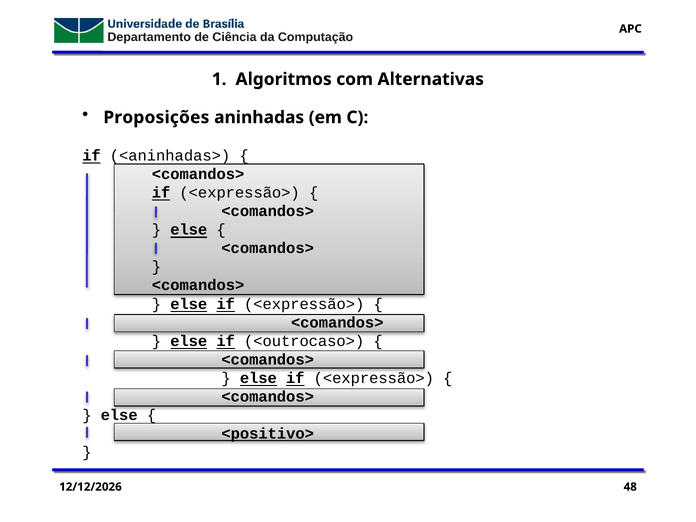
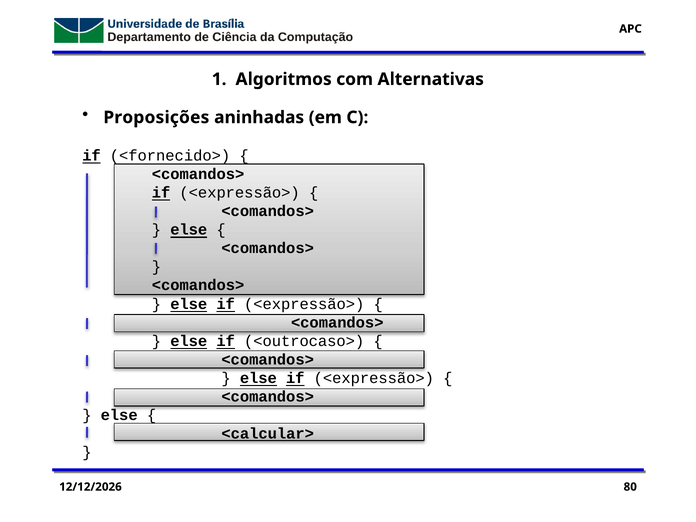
<aninhadas>: <aninhadas> -> <fornecido> (170, 156)
<positivo>: <positivo> -> <calcular> (268, 434)
48: 48 -> 80 (630, 487)
